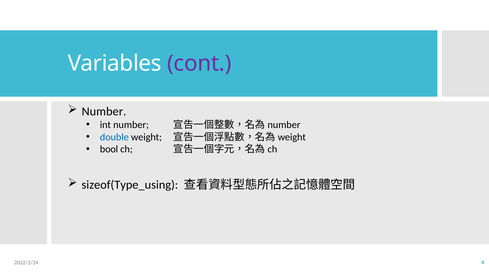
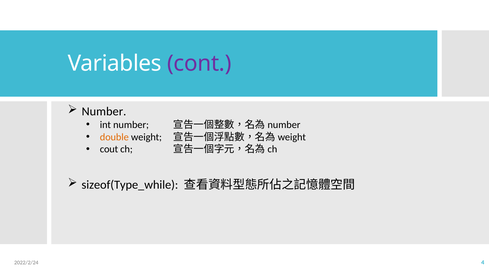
double colour: blue -> orange (114, 137)
bool: bool -> cout (109, 149)
sizeof(Type_using: sizeof(Type_using -> sizeof(Type_while (130, 185)
